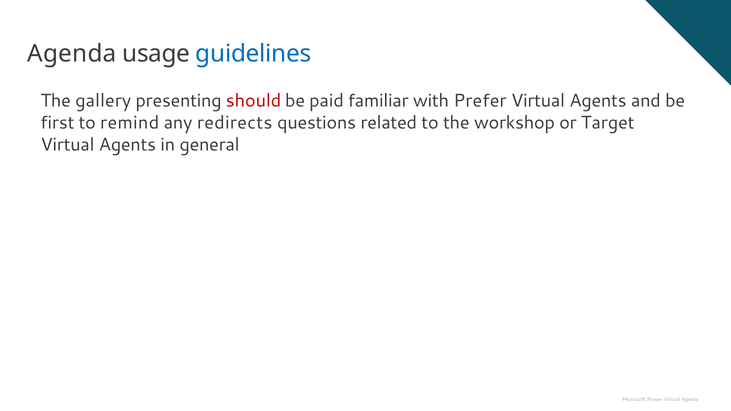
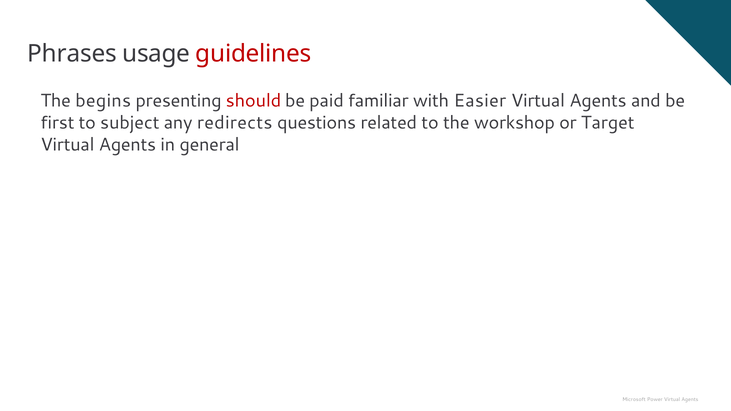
Agenda: Agenda -> Phrases (72, 54)
guidelines colour: blue -> red (253, 54)
gallery: gallery -> begins (103, 101)
Prefer: Prefer -> Easier (480, 101)
remind: remind -> subject (130, 123)
